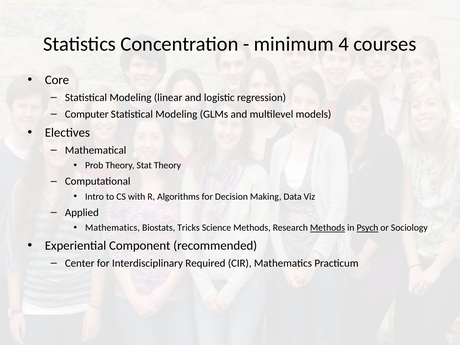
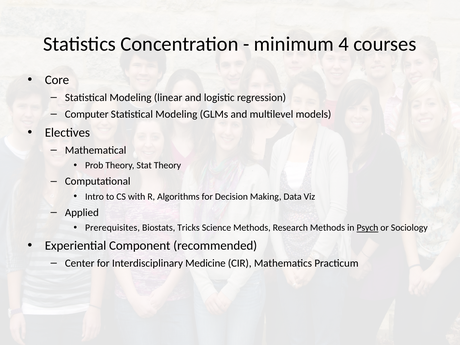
Mathematics: Mathematics -> Prerequisites (112, 228)
Methods underline: present -> none (328, 228)
Required: Required -> Medicine (205, 263)
